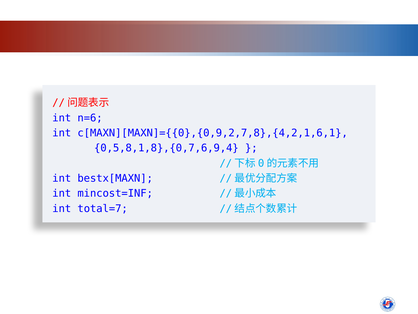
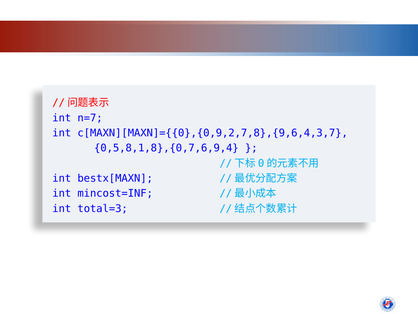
n=6: n=6 -> n=7 (90, 118)
c[MAXN][MAXN]={{0},{0,9,2,7,8},{4,2,1,6,1: c[MAXN][MAXN]={{0},{0,9,2,7,8},{4,2,1,6,1 -> c[MAXN][MAXN]={{0},{0,9,2,7,8},{9,6,4,3,7 (213, 133)
total=7: total=7 -> total=3 (103, 208)
